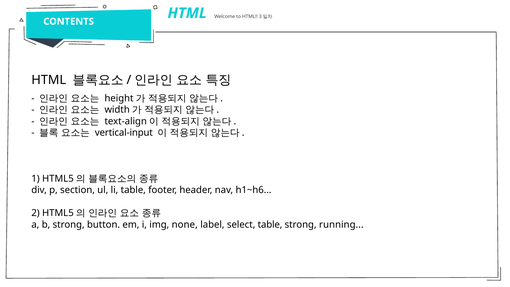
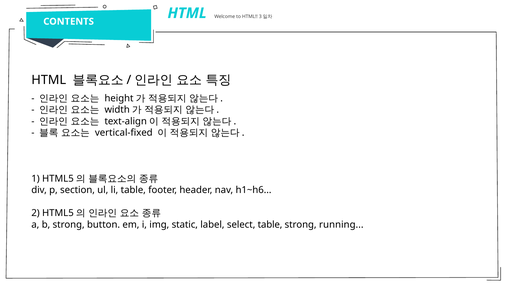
vertical-input: vertical-input -> vertical-fixed (124, 133)
none: none -> static (185, 224)
